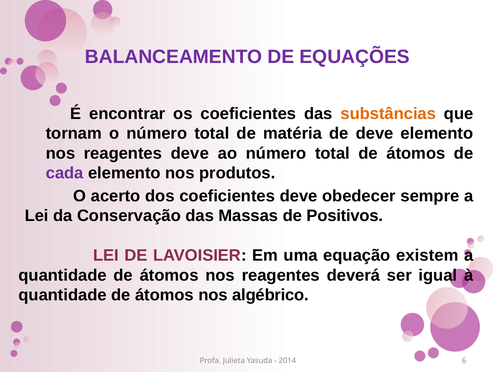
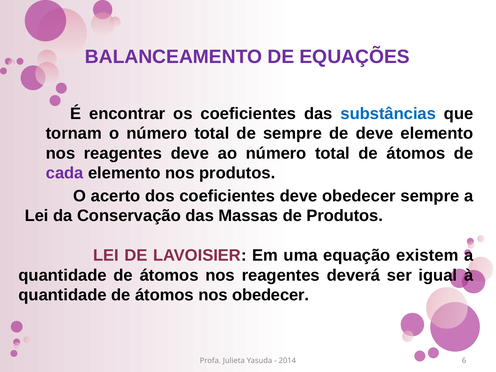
substâncias colour: orange -> blue (388, 114)
de matéria: matéria -> sempre (292, 133)
de Positivos: Positivos -> Produtos (345, 216)
nos algébrico: algébrico -> obedecer (271, 295)
